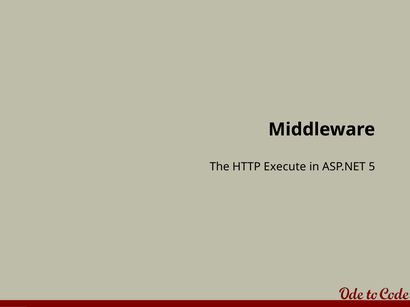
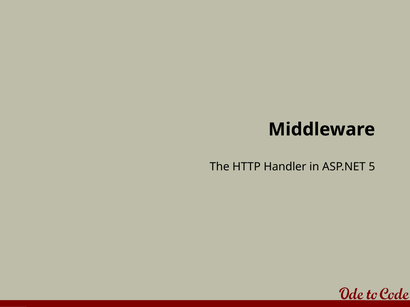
Execute: Execute -> Handler (285, 167)
